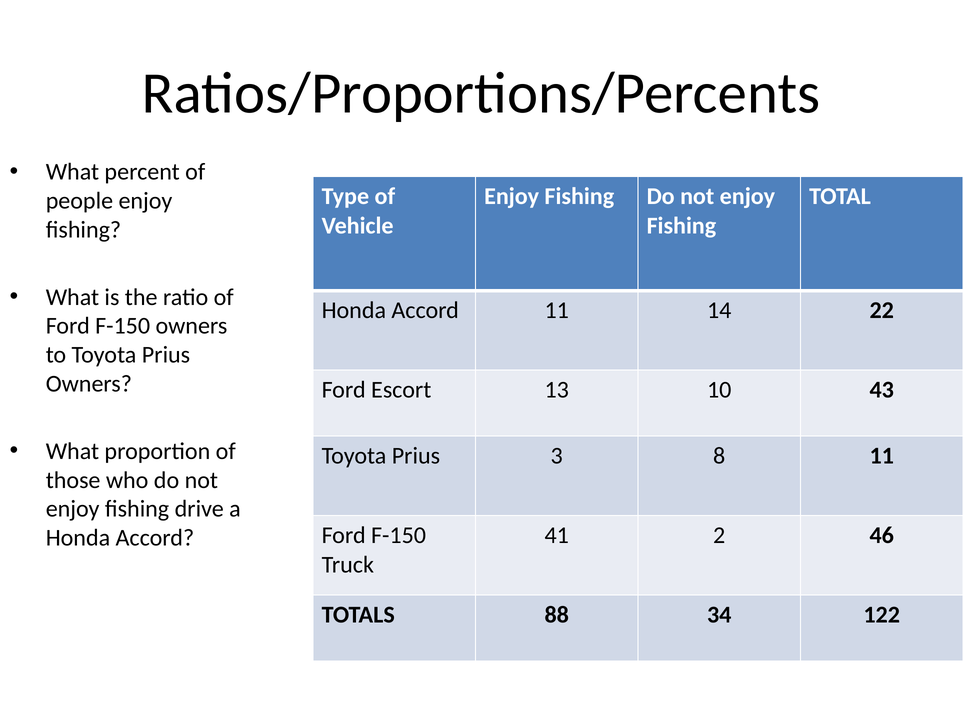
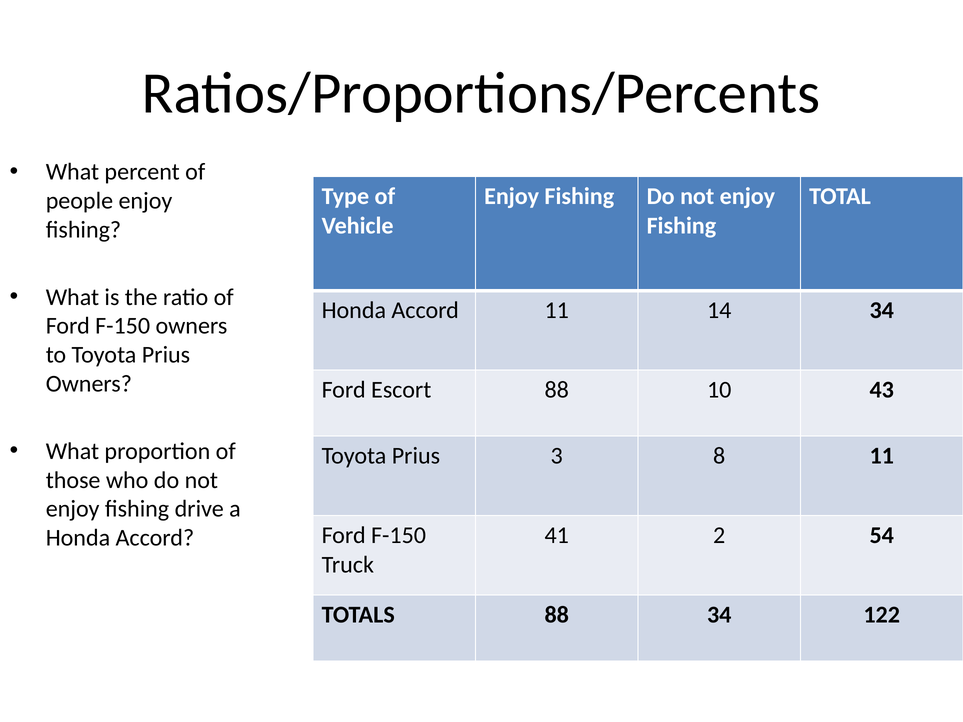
14 22: 22 -> 34 (882, 310)
Escort 13: 13 -> 88 (557, 390)
46: 46 -> 54 (882, 535)
